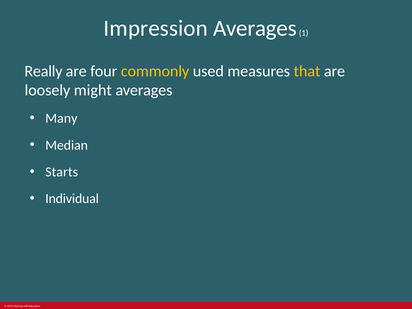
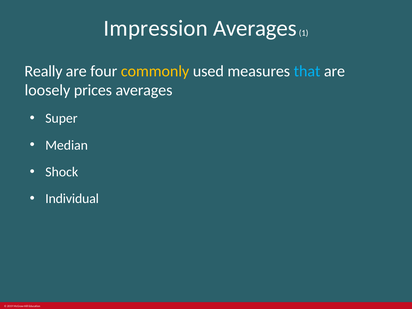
that colour: yellow -> light blue (307, 71)
might: might -> prices (93, 90)
Many: Many -> Super (61, 118)
Starts: Starts -> Shock (62, 172)
